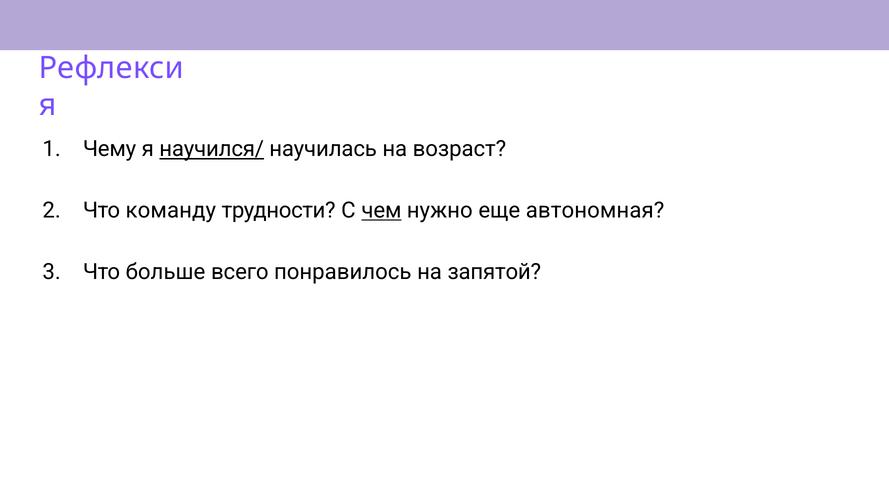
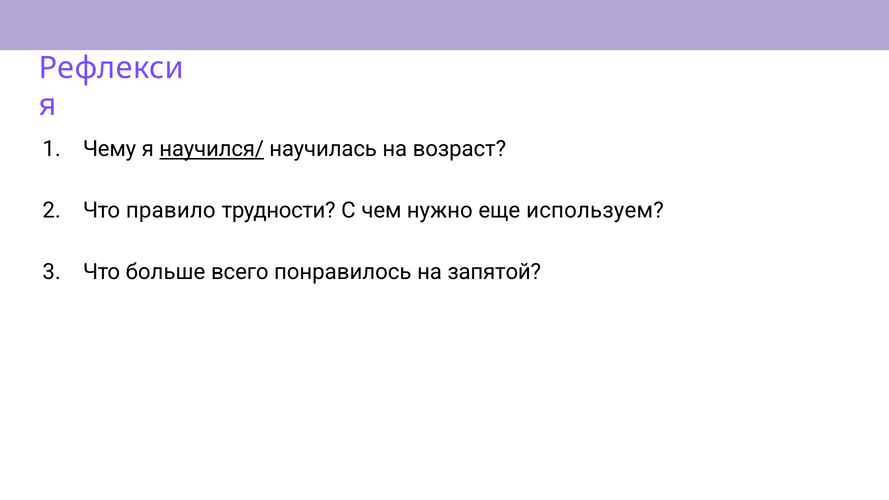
команду: команду -> правило (171, 210)
чем underline: present -> none (381, 210)
автономная: автономная -> используем (595, 210)
